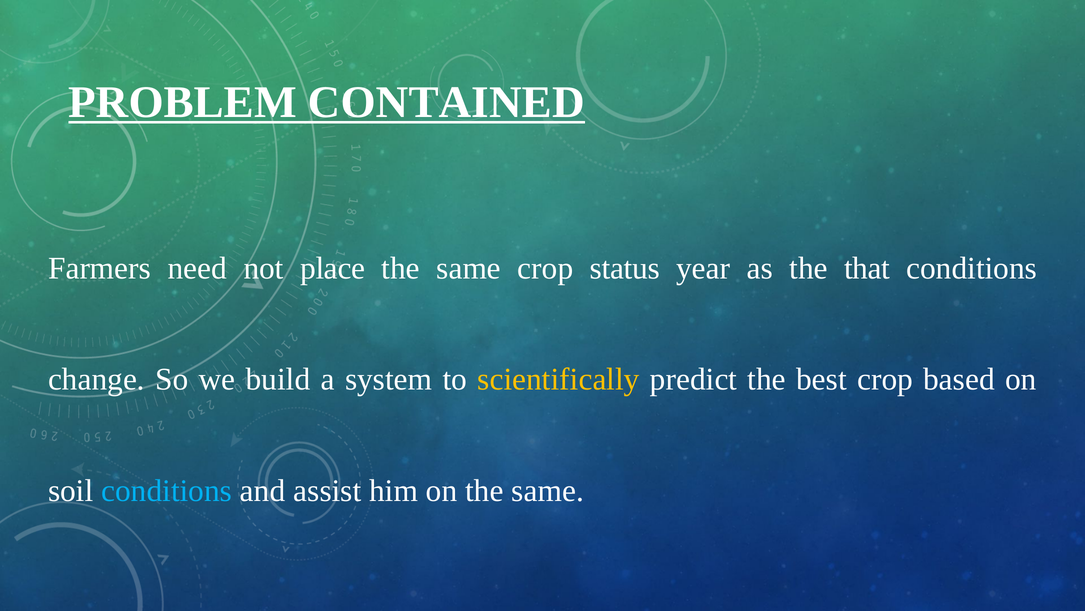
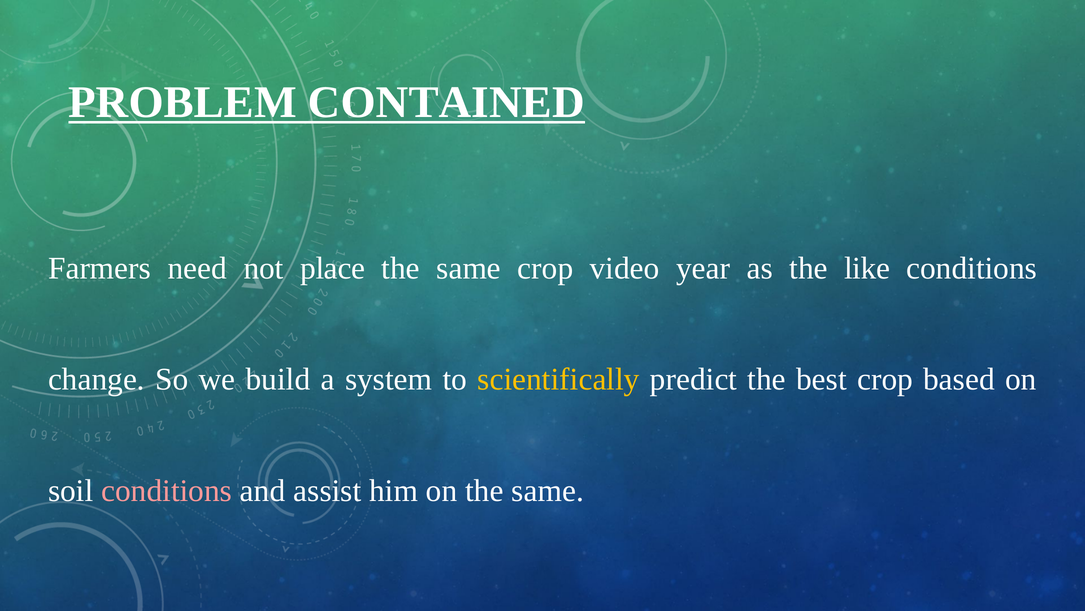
status: status -> video (625, 268)
that: that -> like (867, 268)
conditions colour: light blue -> pink (167, 490)
